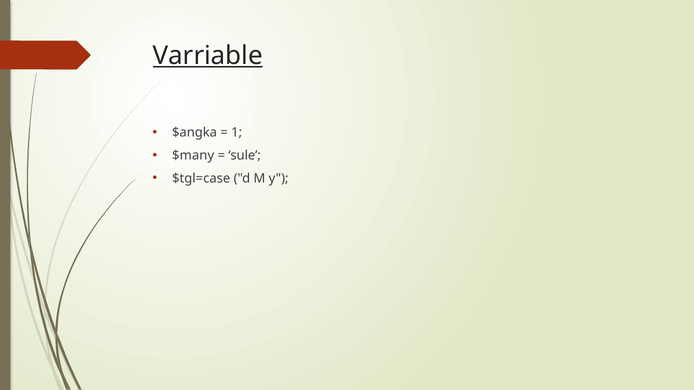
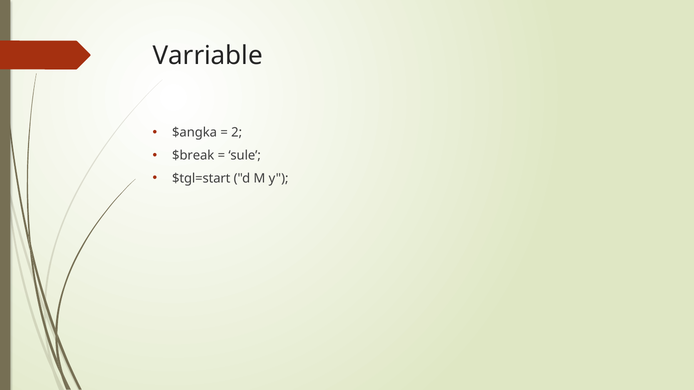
Varriable underline: present -> none (208, 56)
1: 1 -> 2 (237, 133)
$many: $many -> $break (193, 156)
$tgl=case: $tgl=case -> $tgl=start (201, 178)
